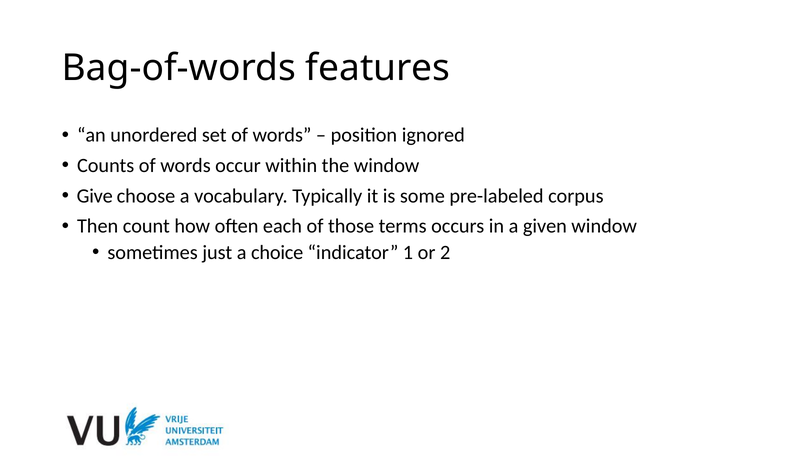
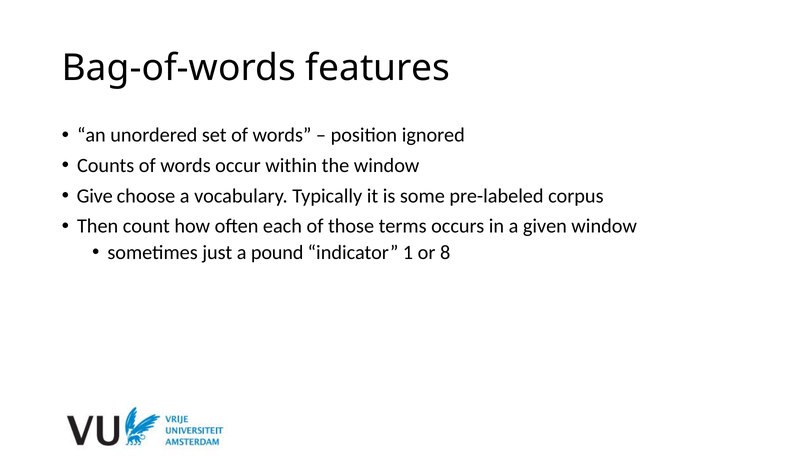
choice: choice -> pound (277, 252)
2: 2 -> 8 (445, 252)
